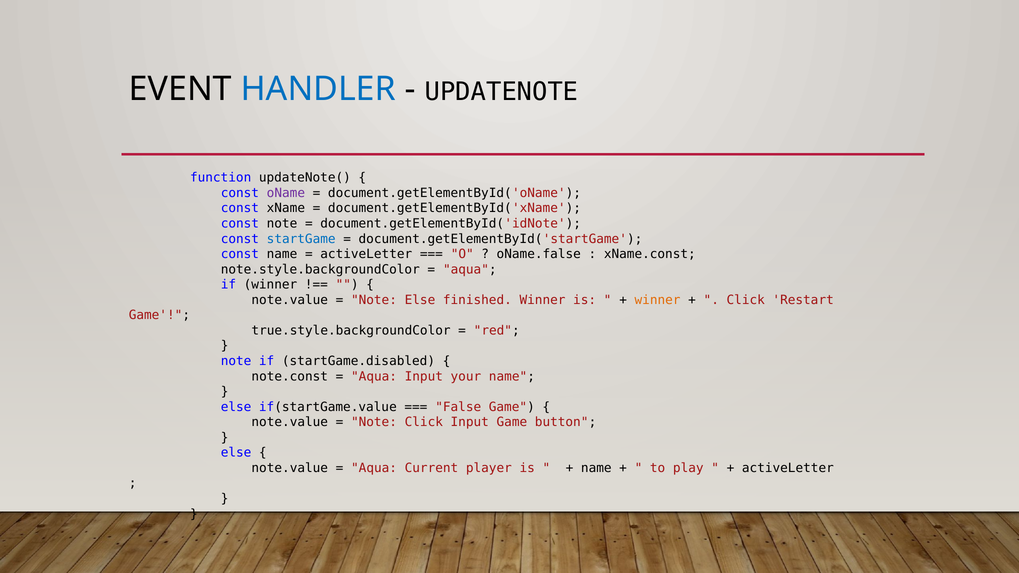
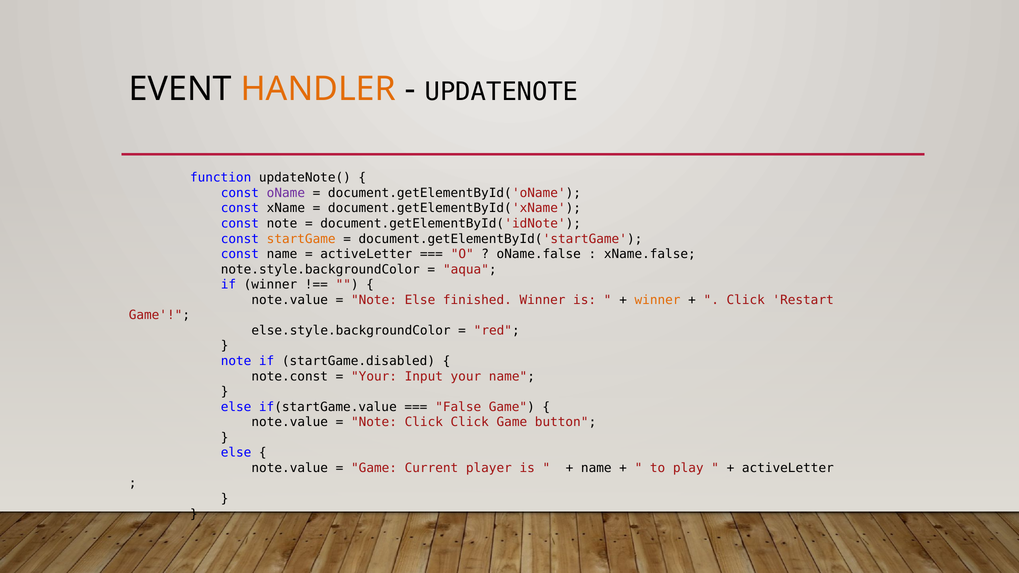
HANDLER colour: blue -> orange (318, 89)
startGame colour: blue -> orange (301, 239)
xName.const: xName.const -> xName.false (650, 254)
true.style.backgroundColor: true.style.backgroundColor -> else.style.backgroundColor (351, 331)
Aqua: Aqua -> Your (374, 376)
Click Input: Input -> Click (470, 422)
Aqua: Aqua -> Game (374, 468)
